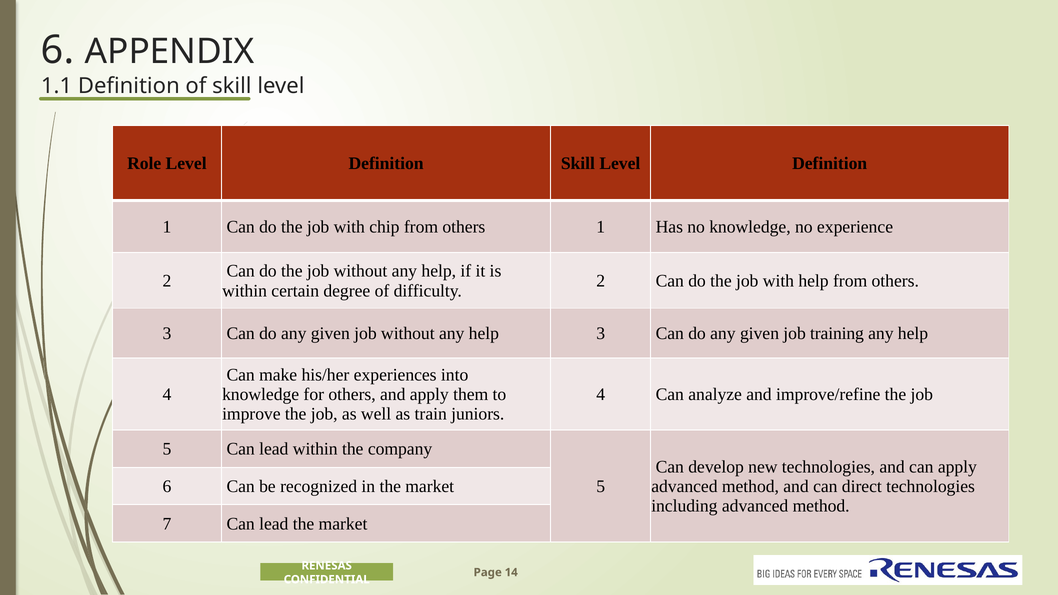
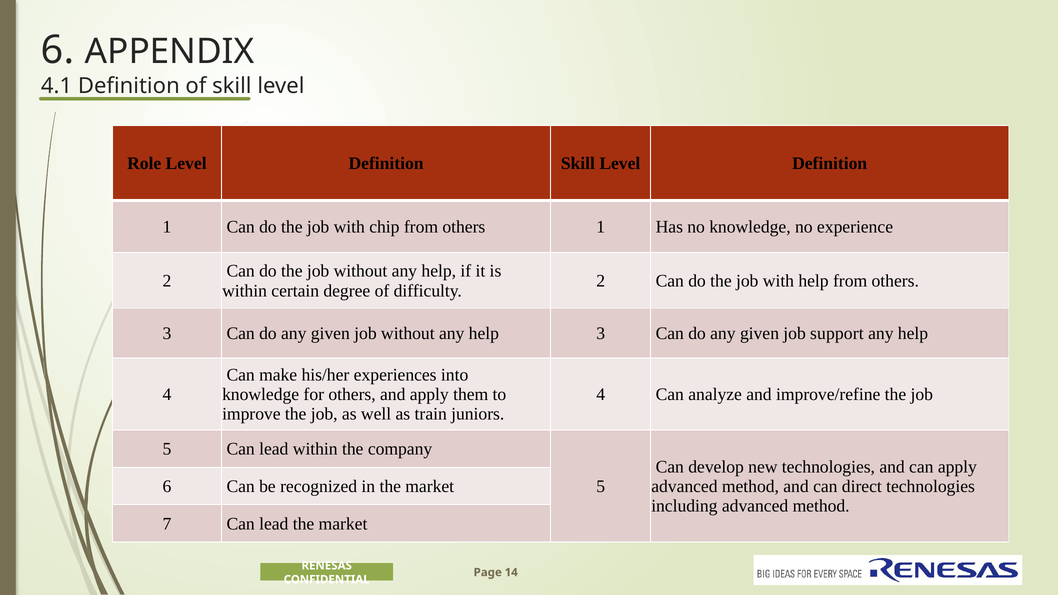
1.1: 1.1 -> 4.1 (57, 86)
training: training -> support (837, 334)
